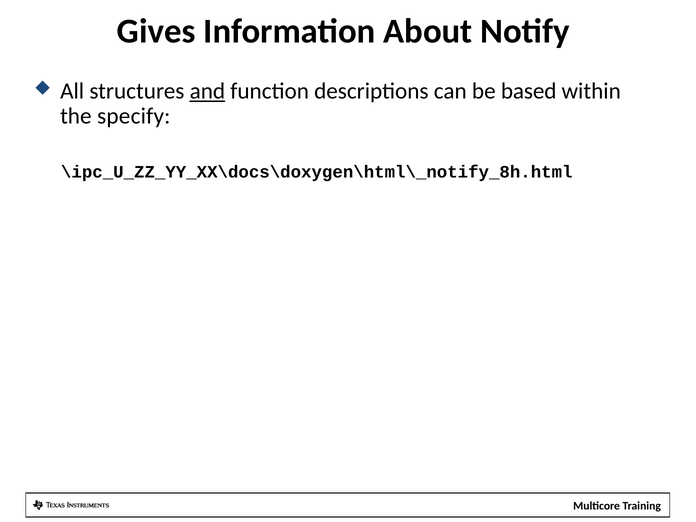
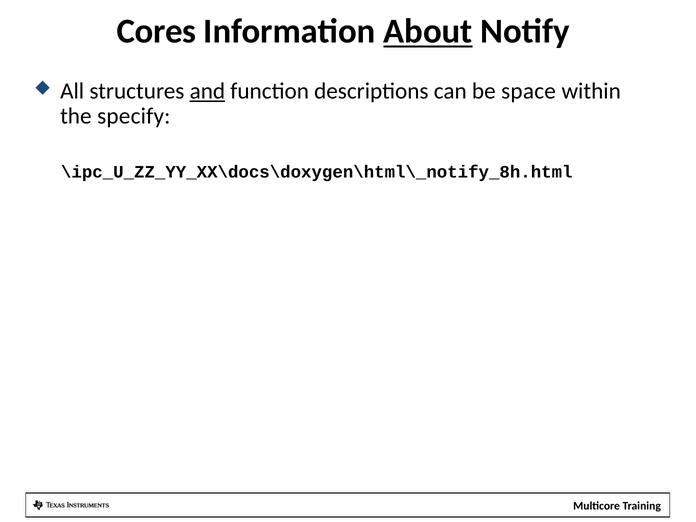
Gives: Gives -> Cores (156, 31)
About underline: none -> present (428, 31)
based: based -> space (529, 91)
